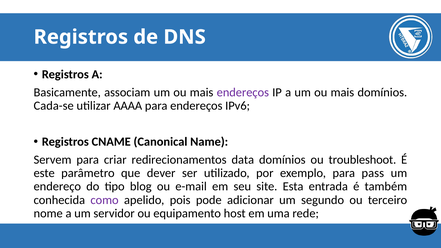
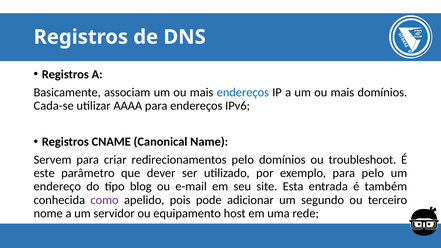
endereços colour: purple -> blue (243, 92)
redirecionamentos data: data -> pelo (243, 160)
para pass: pass -> pelo (373, 173)
